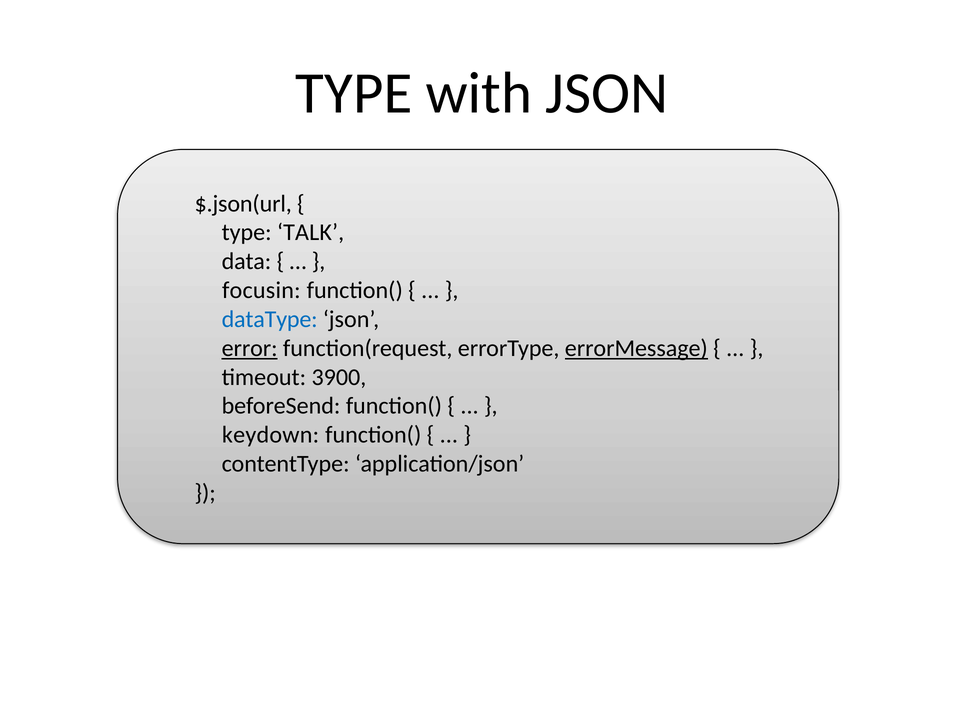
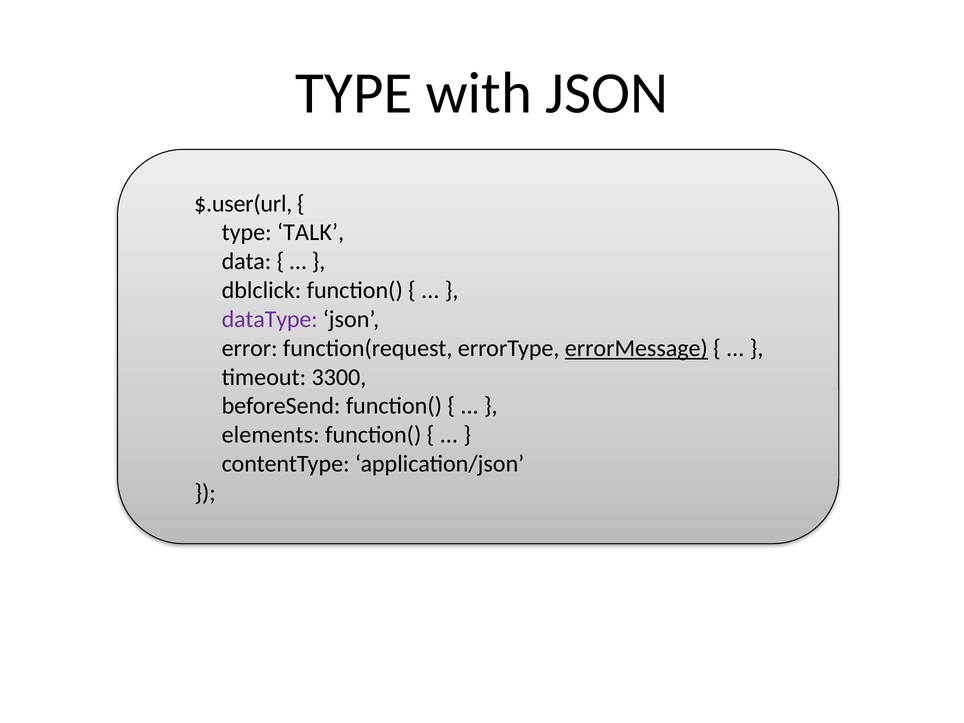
$.json(url: $.json(url -> $.user(url (243, 204)
focusin: focusin -> dblclick (261, 290)
dataType colour: blue -> purple (270, 319)
error underline: present -> none (250, 348)
3900: 3900 -> 3300 (339, 377)
keydown: keydown -> elements (271, 435)
